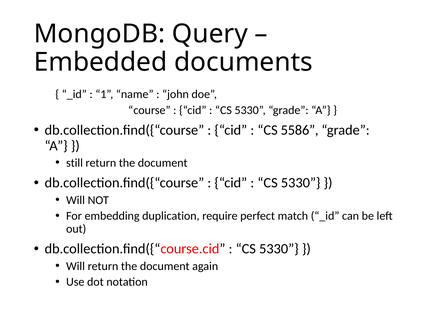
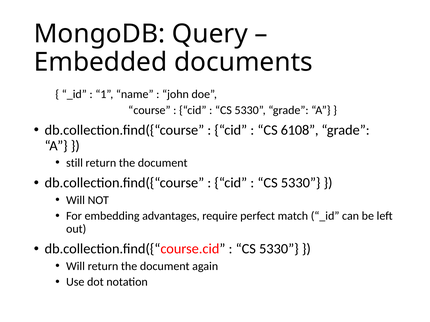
5586: 5586 -> 6108 (300, 130)
duplication: duplication -> advantages (171, 216)
